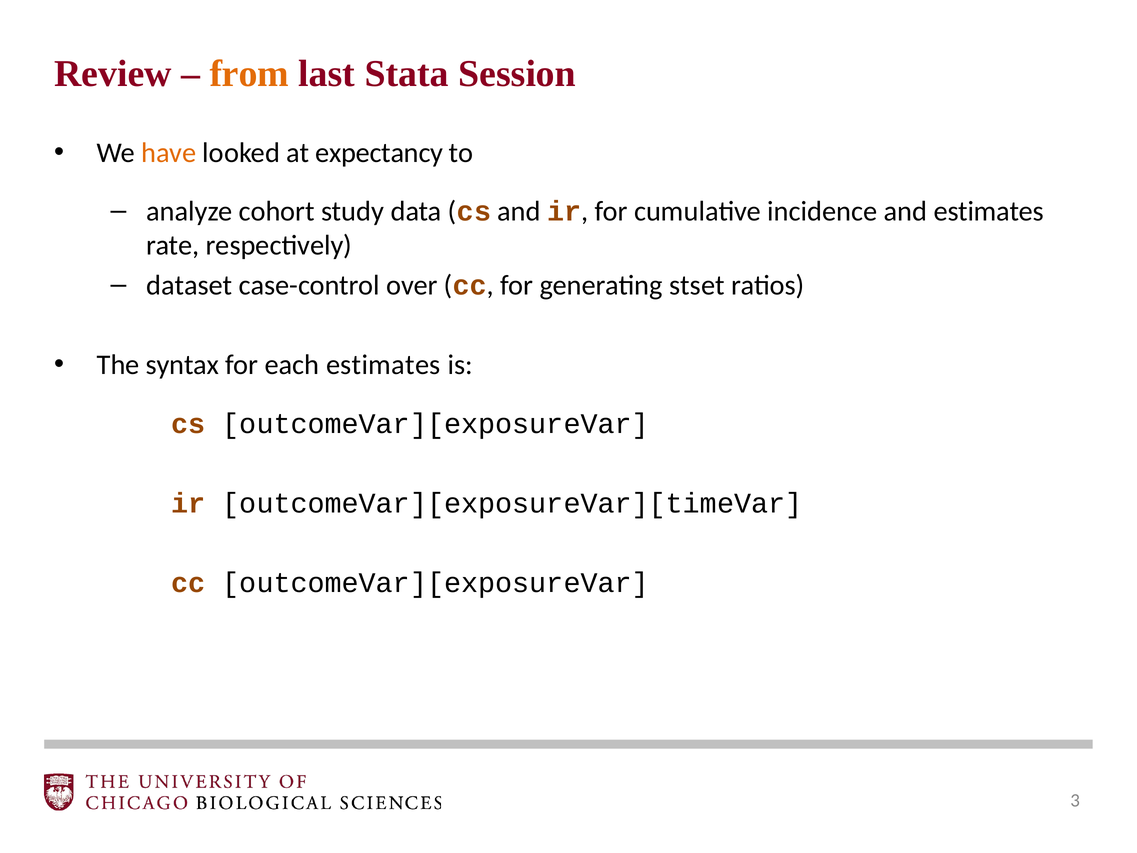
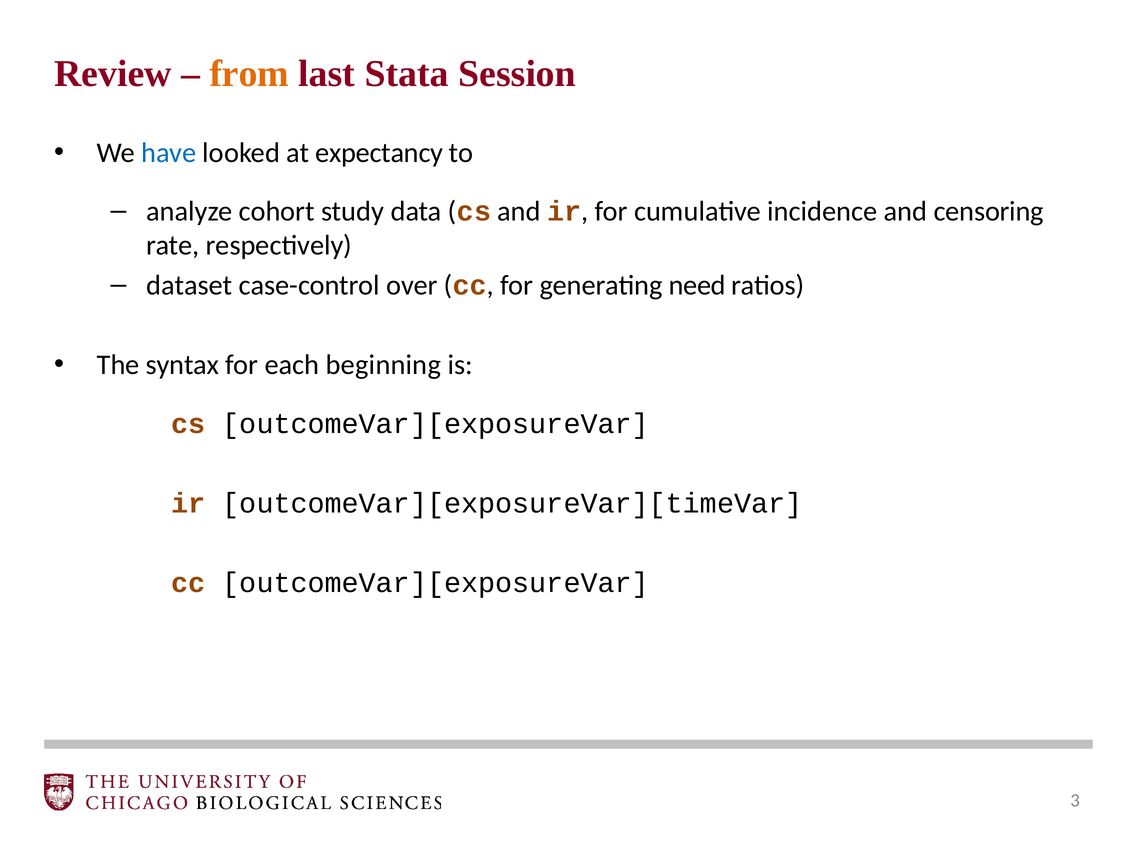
have colour: orange -> blue (169, 153)
and estimates: estimates -> censoring (989, 211)
stset: stset -> need (697, 285)
each estimates: estimates -> beginning (383, 365)
